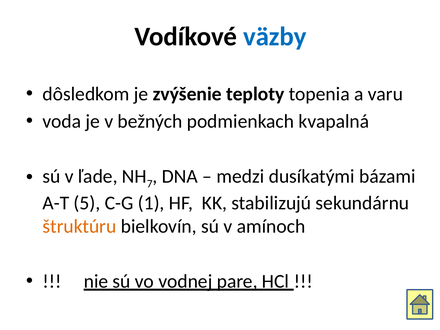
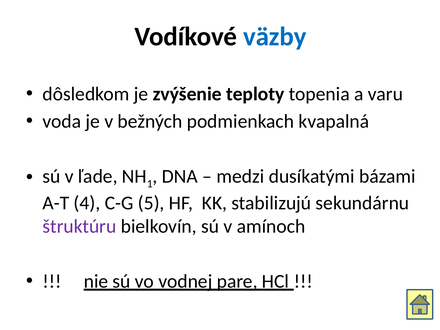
7: 7 -> 1 (150, 184)
5: 5 -> 4 (87, 203)
1: 1 -> 5 (151, 203)
štruktúru colour: orange -> purple (79, 226)
